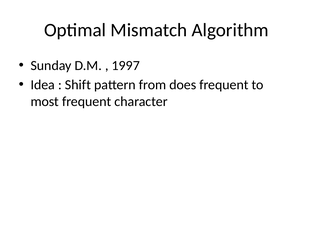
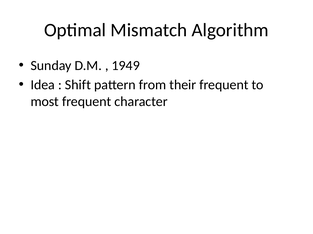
1997: 1997 -> 1949 (126, 66)
does: does -> their (183, 85)
